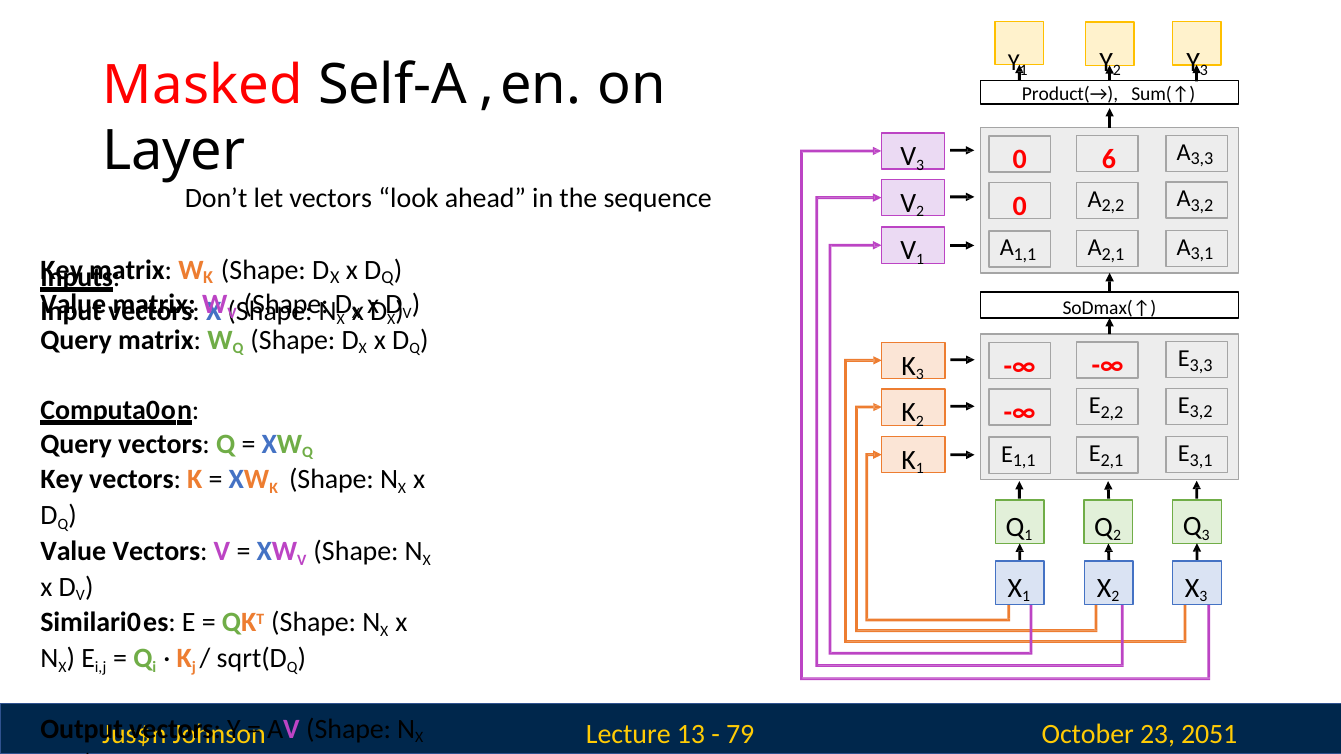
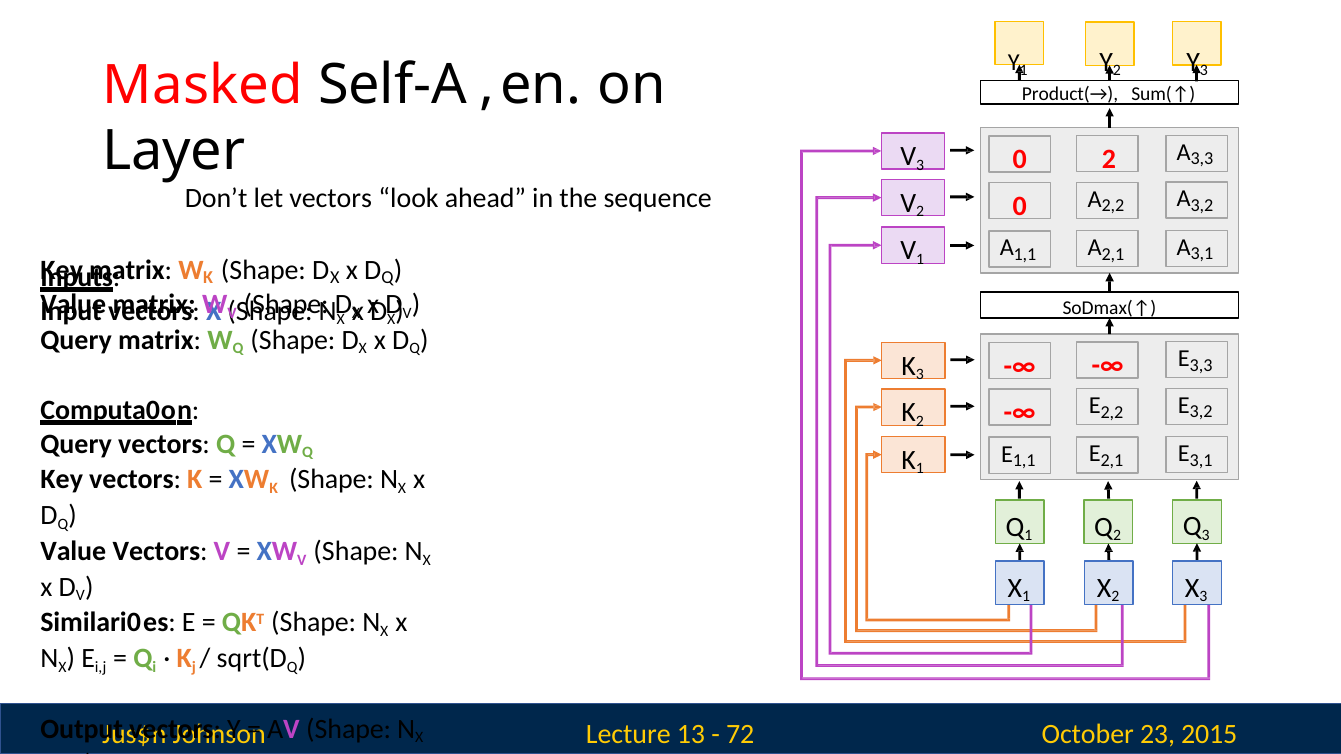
0 6: 6 -> 2 (1109, 159)
2051: 2051 -> 2015 (1209, 734)
79: 79 -> 72 (740, 735)
